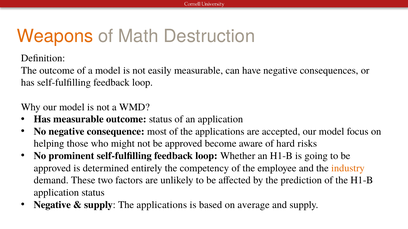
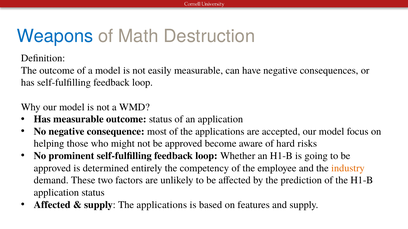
Weapons colour: orange -> blue (55, 36)
Negative: Negative -> Affected (52, 205)
average: average -> features (254, 205)
